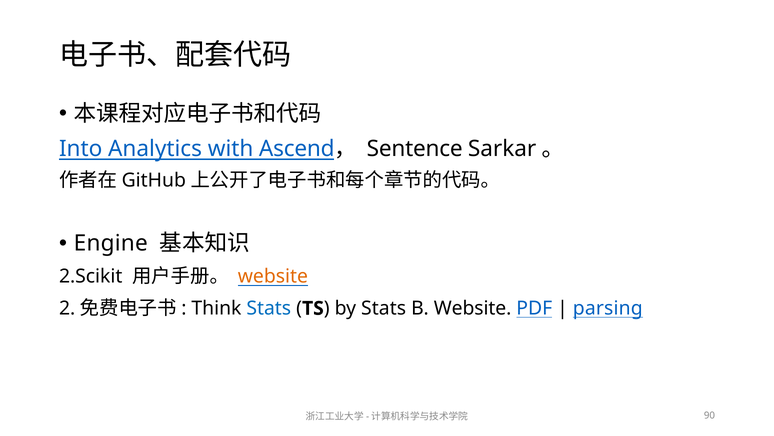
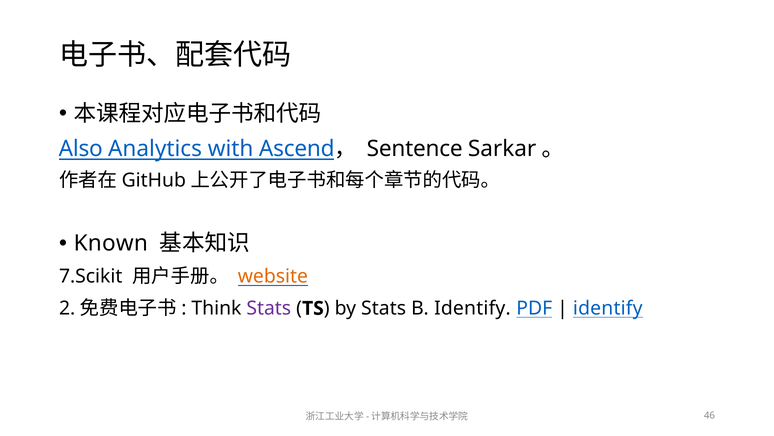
Into: Into -> Also (81, 149)
Engine: Engine -> Known (111, 243)
2.Scikit: 2.Scikit -> 7.Scikit (91, 276)
Stats colour: blue -> purple (269, 308)
B Website: Website -> Identify (472, 308)
parsing: parsing -> identify (608, 308)
90: 90 -> 46 (709, 415)
